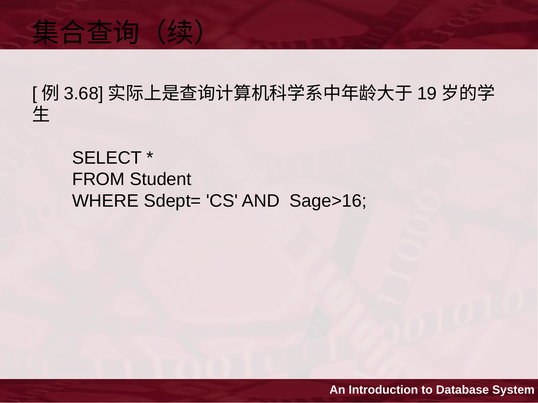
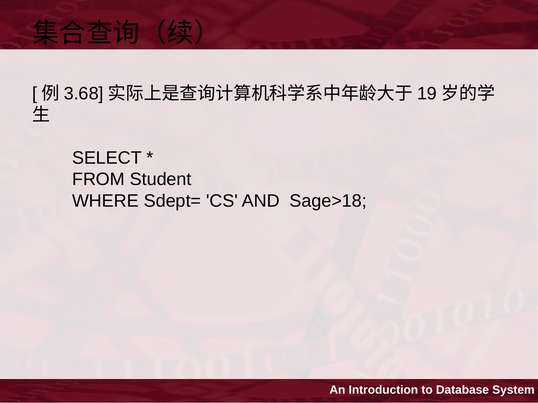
Sage>16: Sage>16 -> Sage>18 (328, 201)
